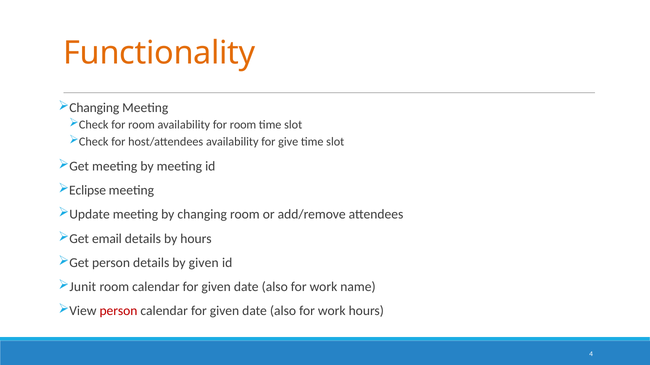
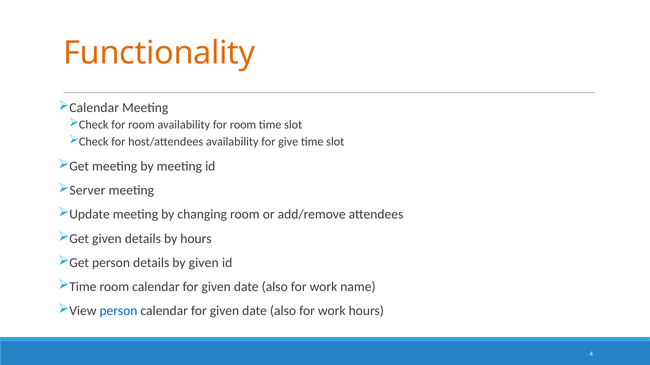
Changing: Changing -> Calendar (94, 108)
Eclipse: Eclipse -> Server (87, 191)
Get email: email -> given (107, 239)
Junit: Junit -> Time (83, 287)
person colour: red -> blue (118, 311)
